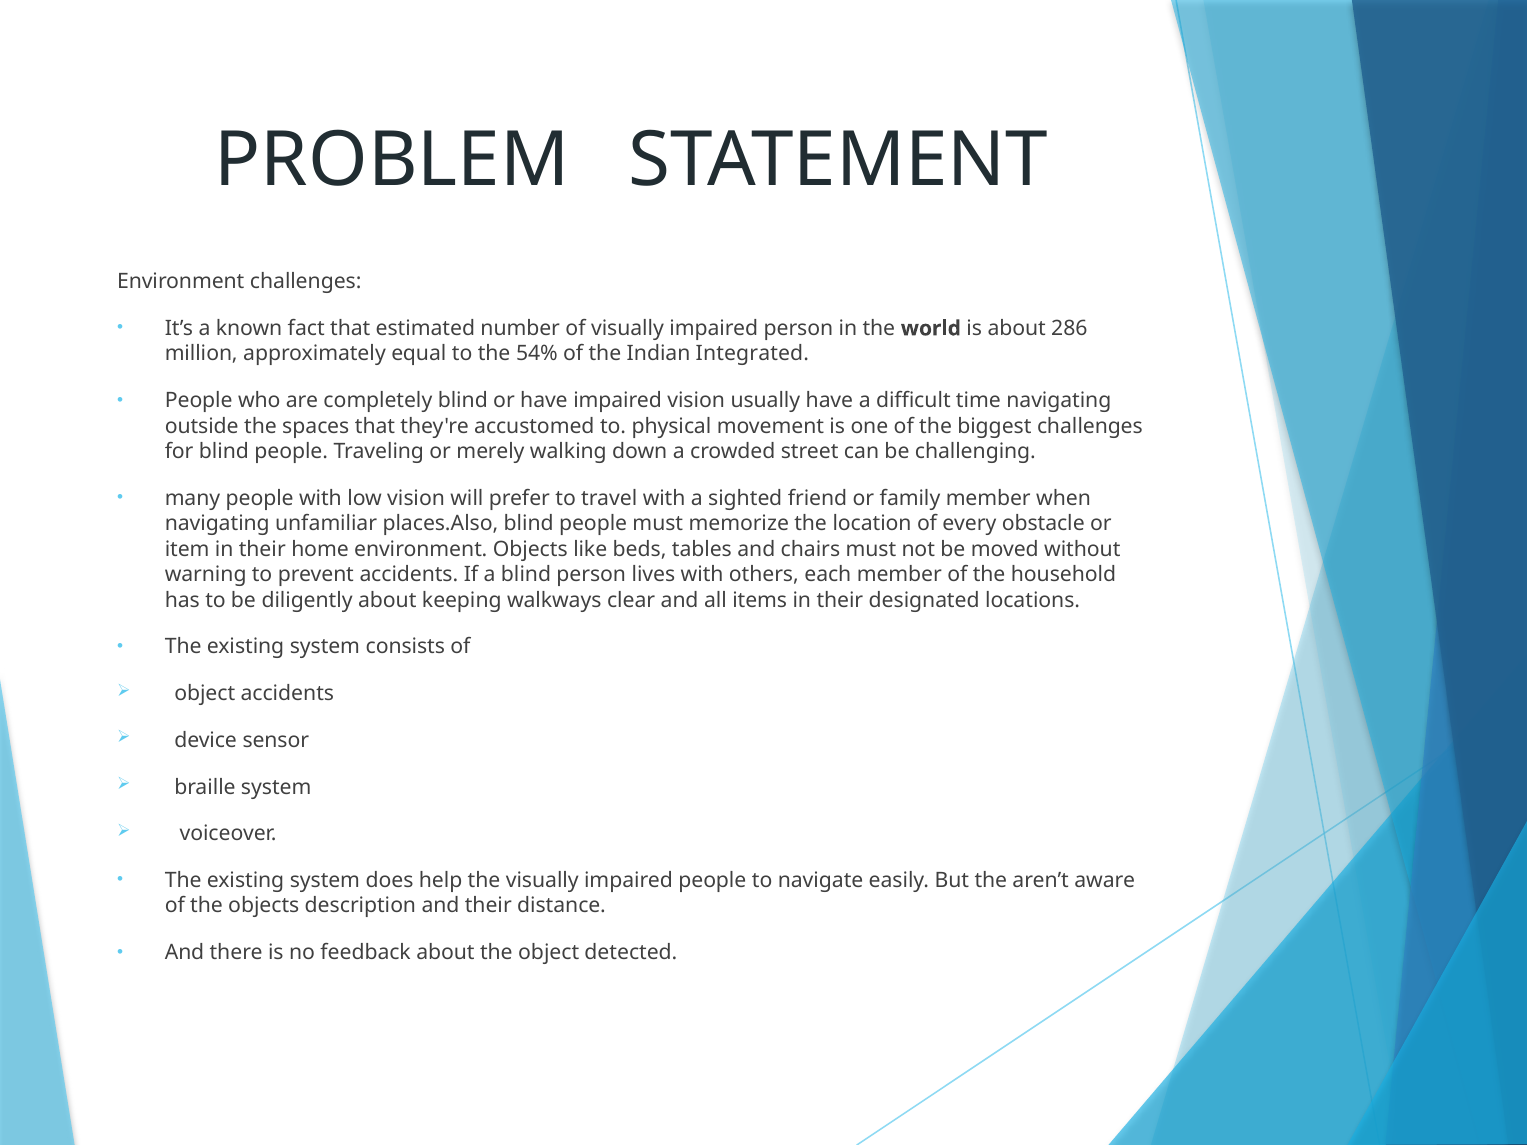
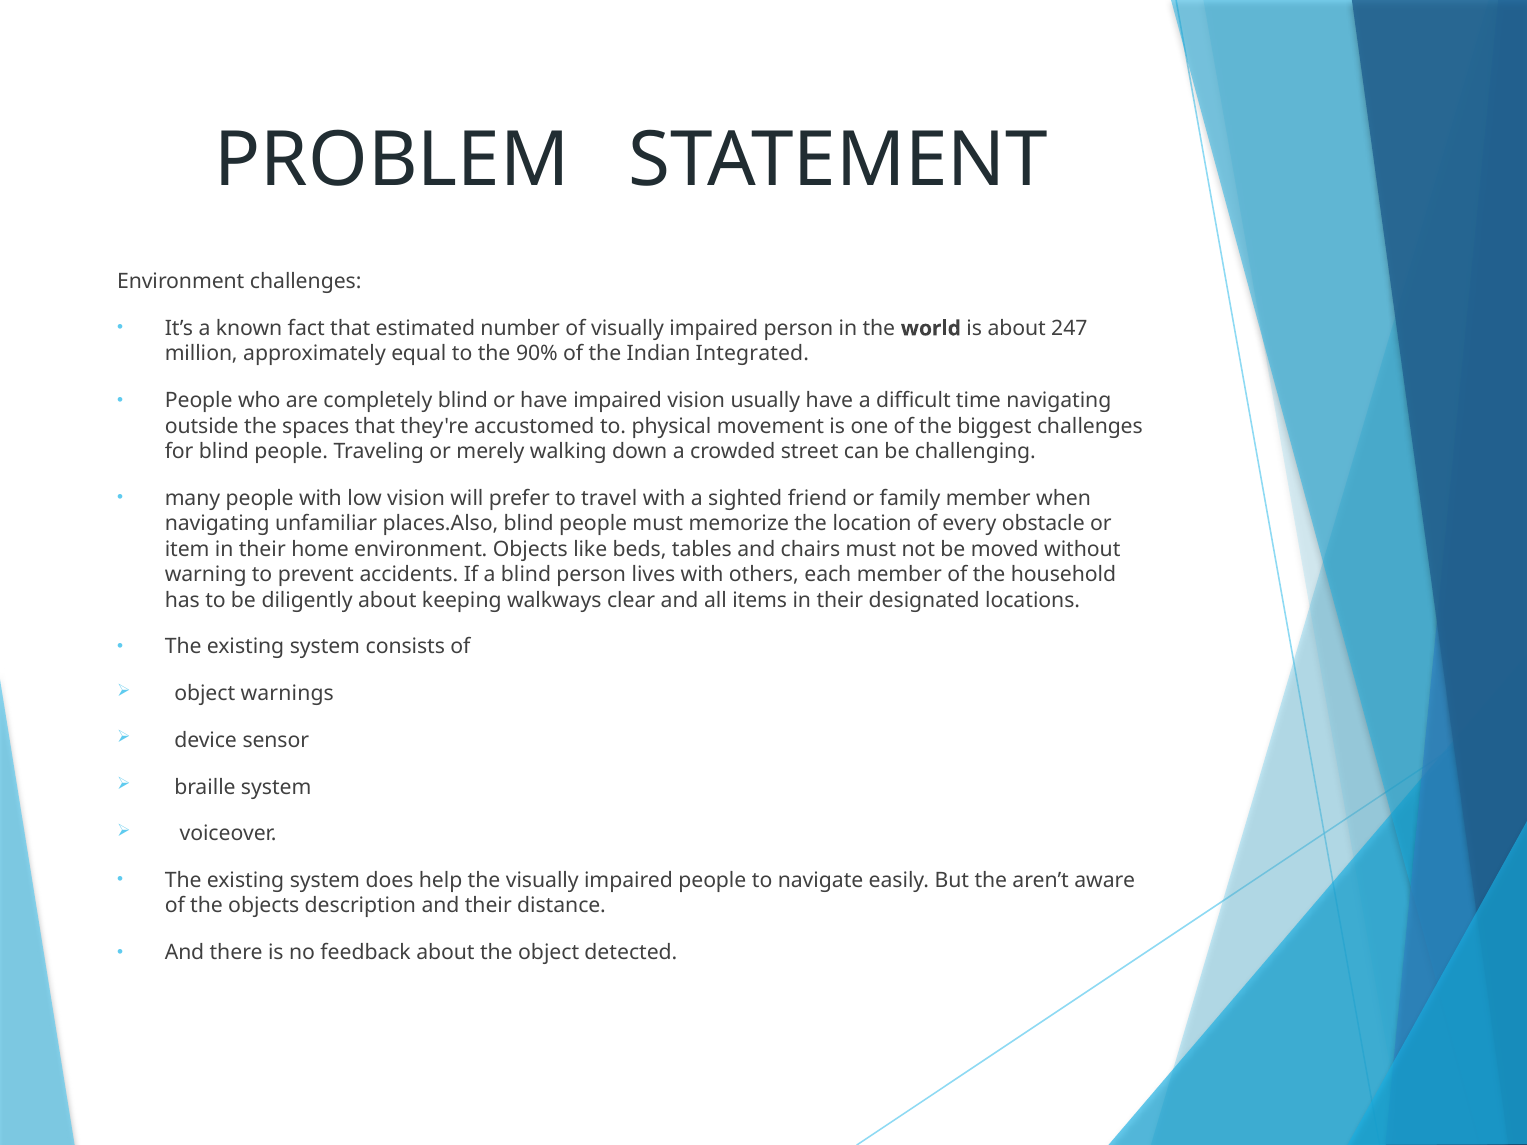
286: 286 -> 247 (1069, 329)
54%: 54% -> 90% (537, 354)
object accidents: accidents -> warnings (287, 694)
